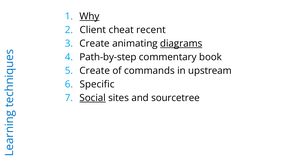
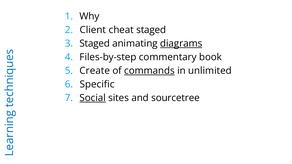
Why underline: present -> none (89, 16)
cheat recent: recent -> staged (151, 30)
Create: Create -> Staged (95, 44)
Path-by-step: Path-by-step -> Files-by-step (108, 57)
commands underline: none -> present (149, 71)
upstream: upstream -> unlimited (210, 71)
